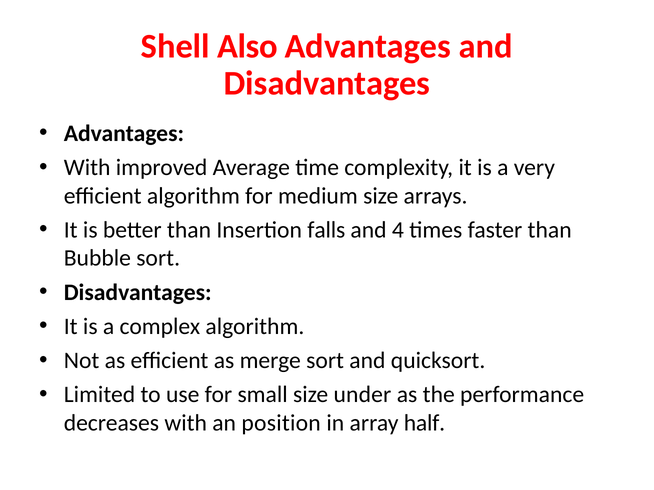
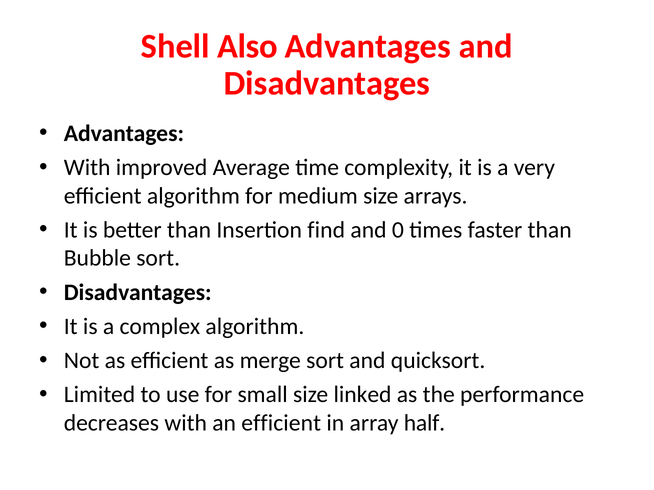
falls: falls -> find (326, 230)
4: 4 -> 0 (398, 230)
under: under -> linked (363, 395)
an position: position -> efficient (281, 423)
